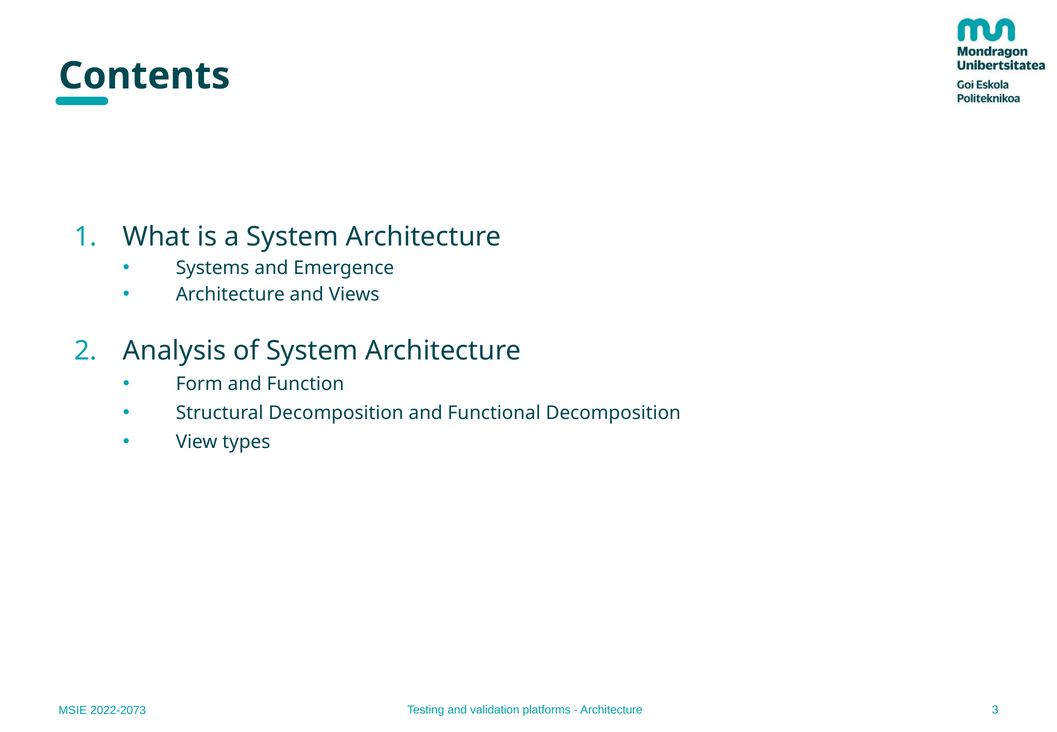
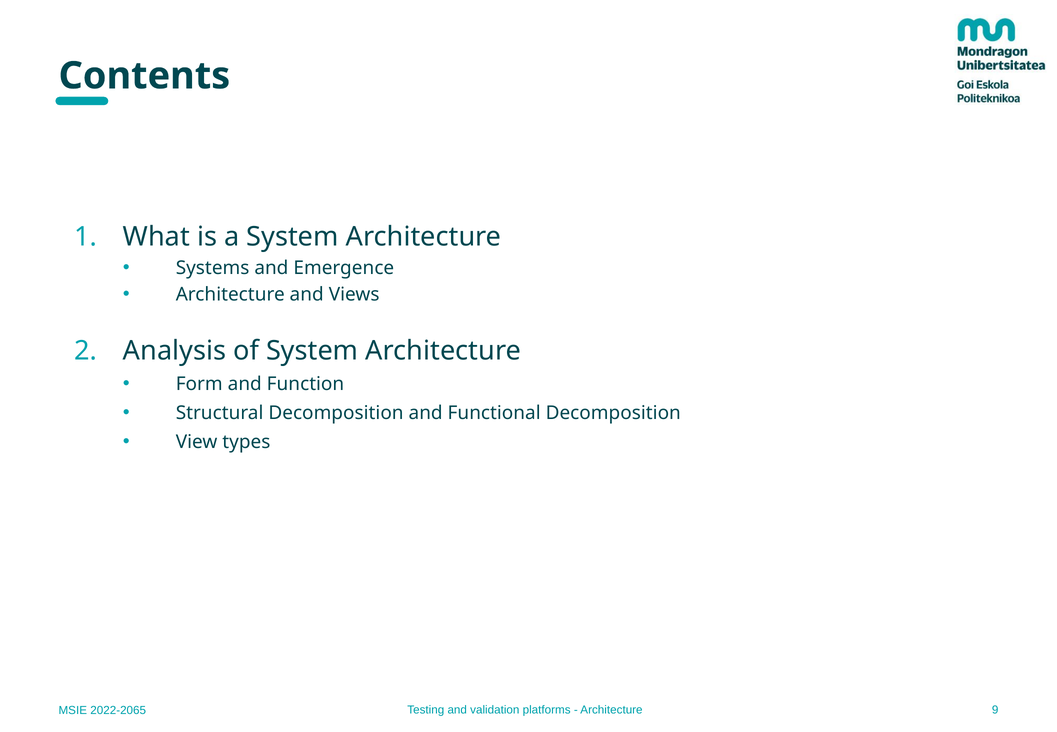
3: 3 -> 9 (995, 710)
2022-2073: 2022-2073 -> 2022-2065 (118, 710)
